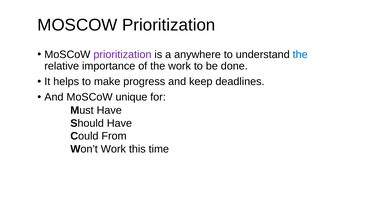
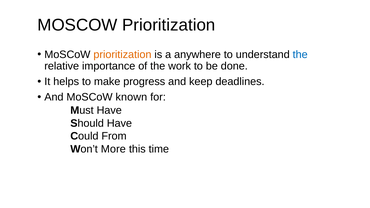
prioritization colour: purple -> orange (122, 55)
unique: unique -> known (131, 97)
Won’t Work: Work -> More (113, 149)
